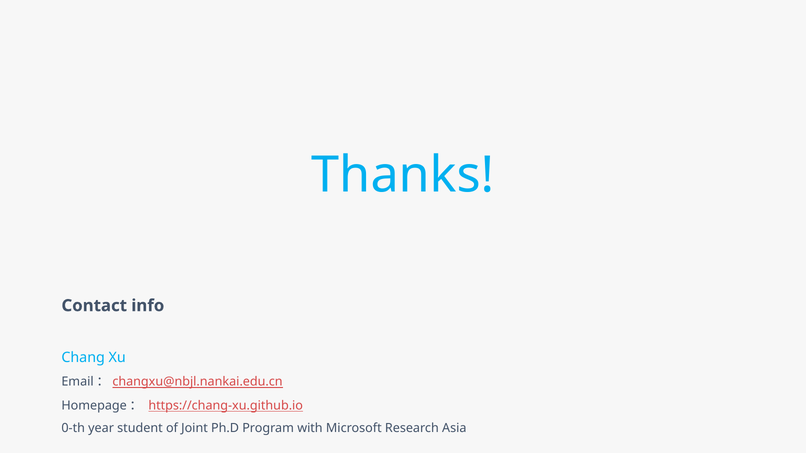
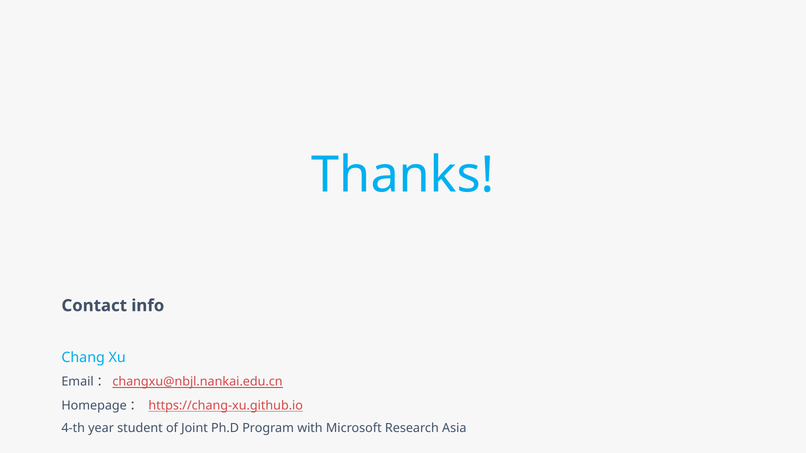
0-th: 0-th -> 4-th (73, 428)
